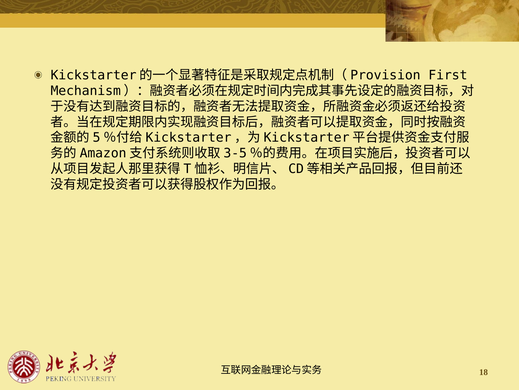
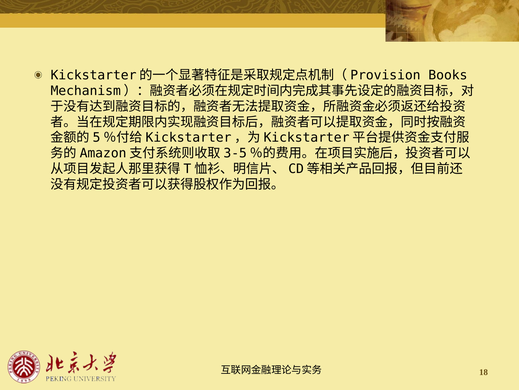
First: First -> Books (448, 75)
